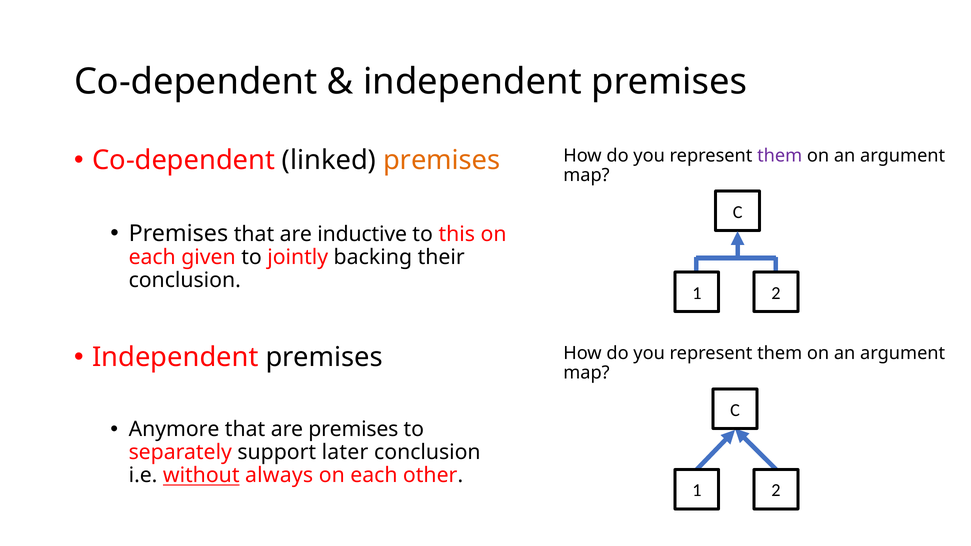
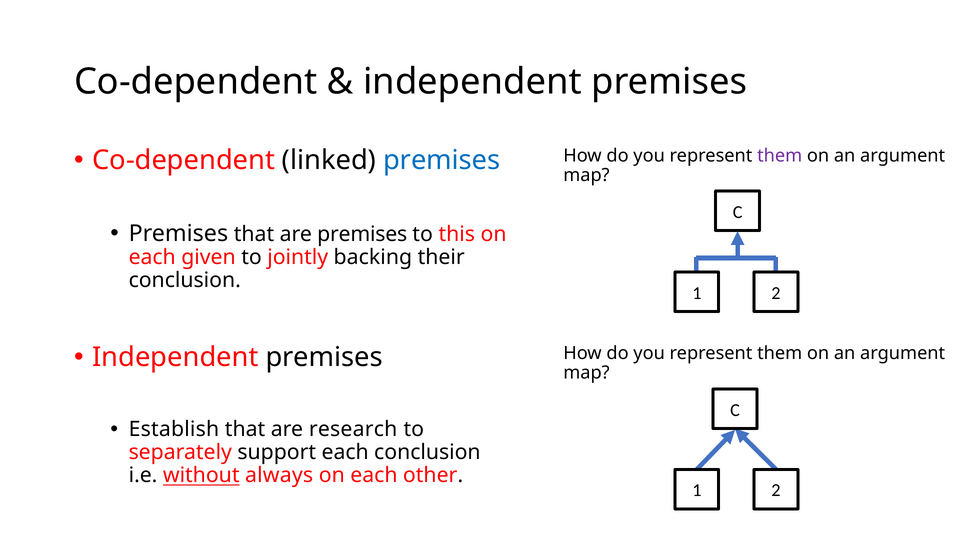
premises colour: orange -> blue (442, 160)
are inductive: inductive -> premises (362, 234)
Anymore: Anymore -> Establish (174, 430)
are premises: premises -> research (353, 430)
support later: later -> each (345, 452)
